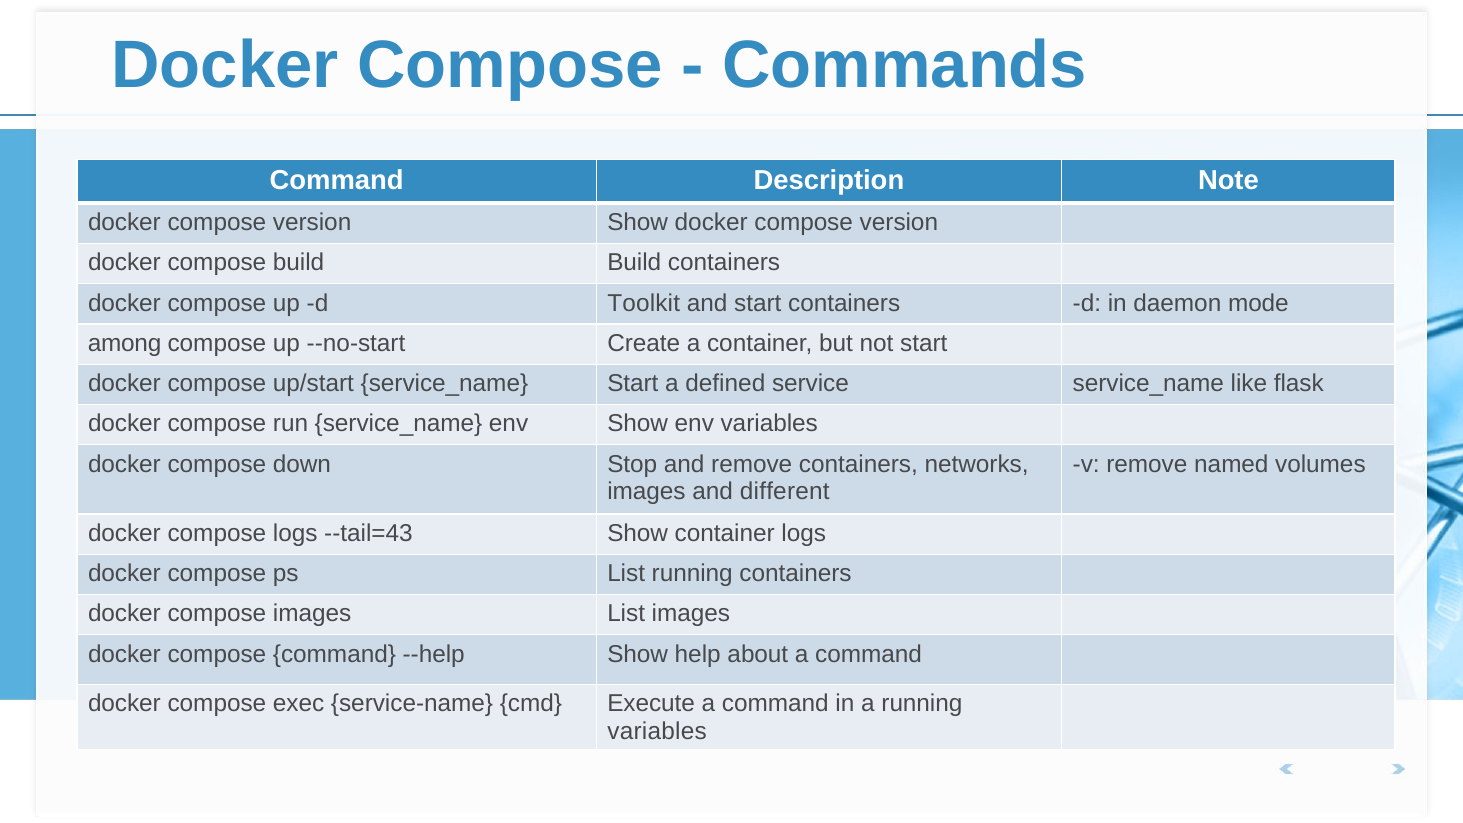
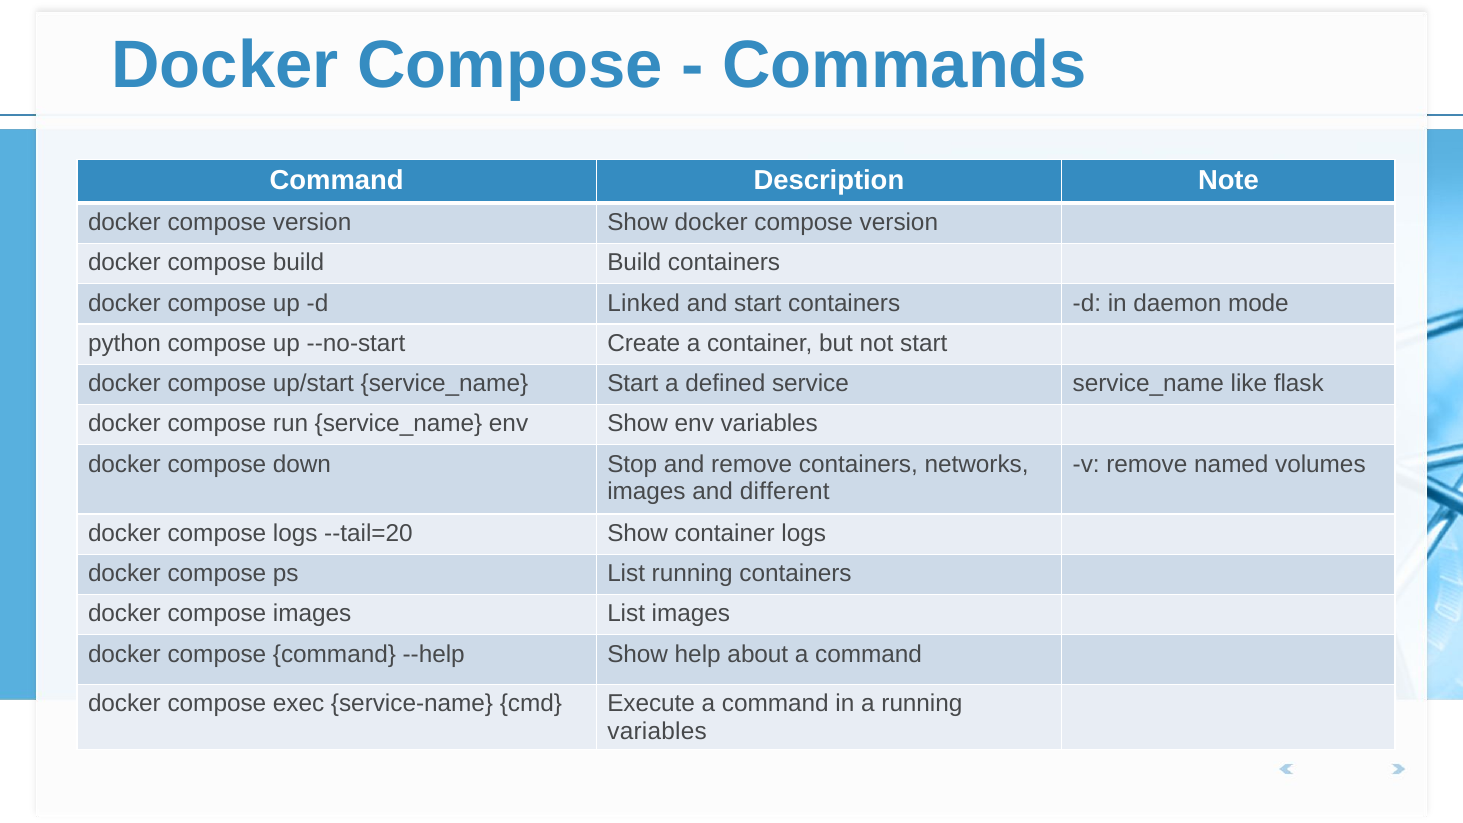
Toolkit: Toolkit -> Linked (644, 303)
among: among -> python (124, 343)
--tail=43: --tail=43 -> --tail=20 (368, 533)
